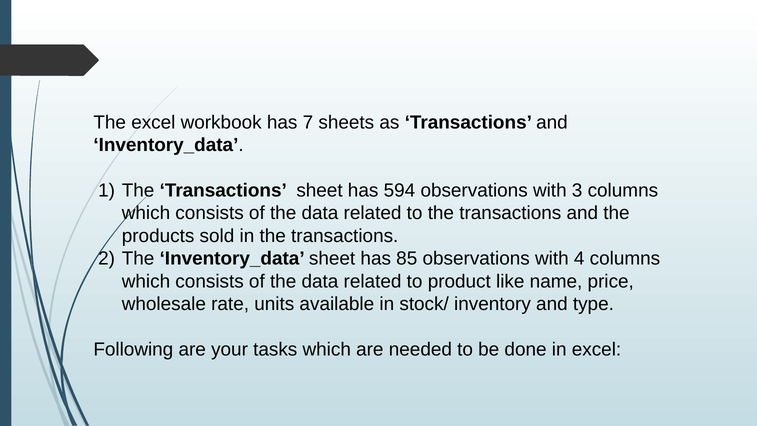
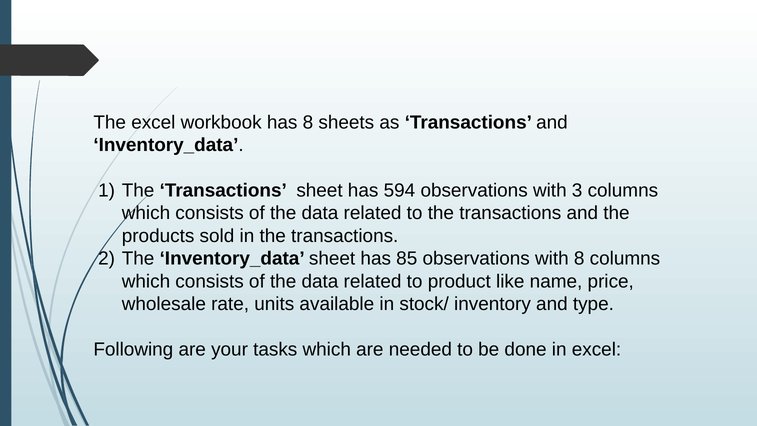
has 7: 7 -> 8 (308, 122)
with 4: 4 -> 8 (579, 259)
